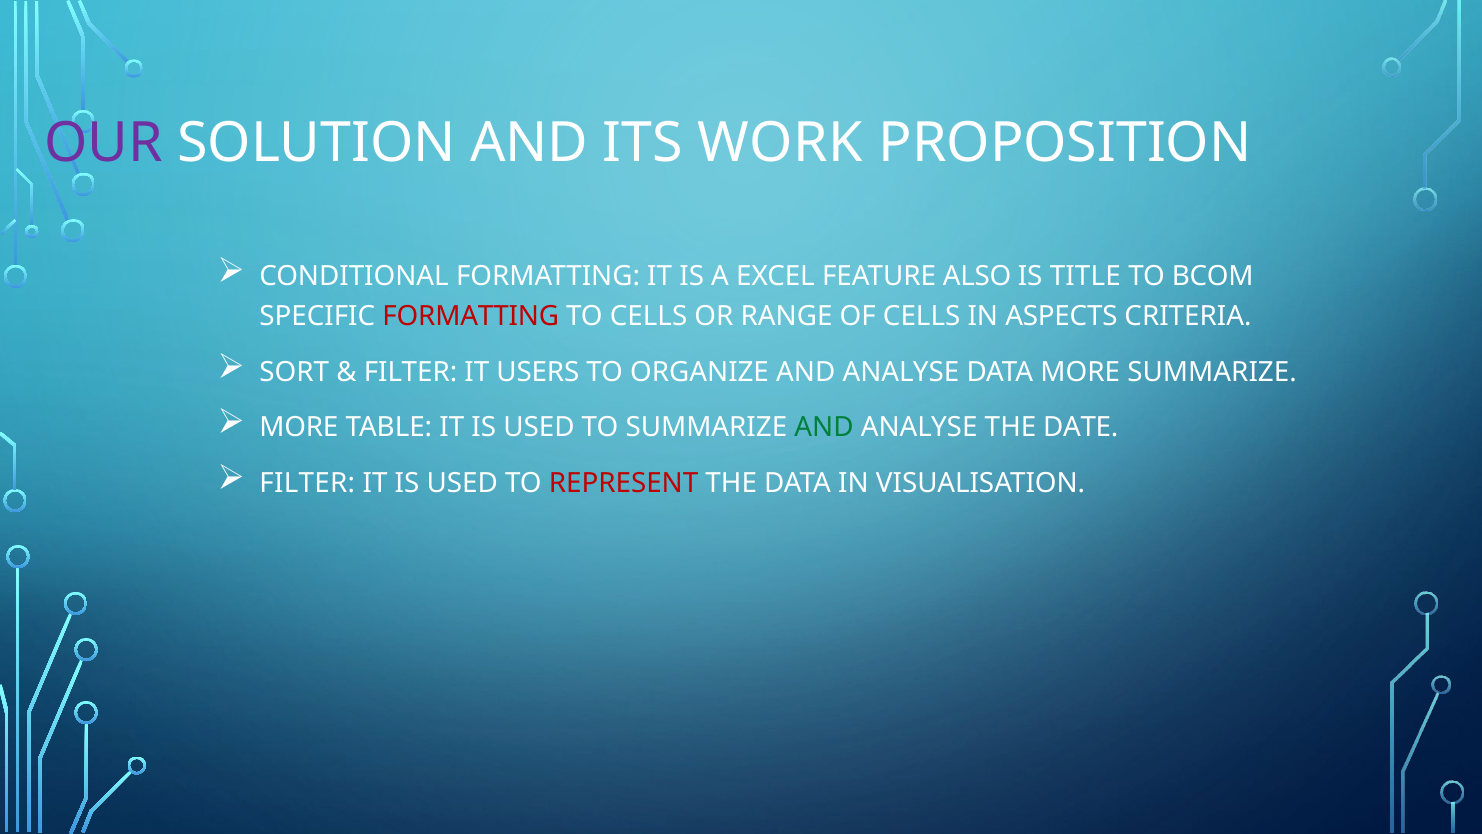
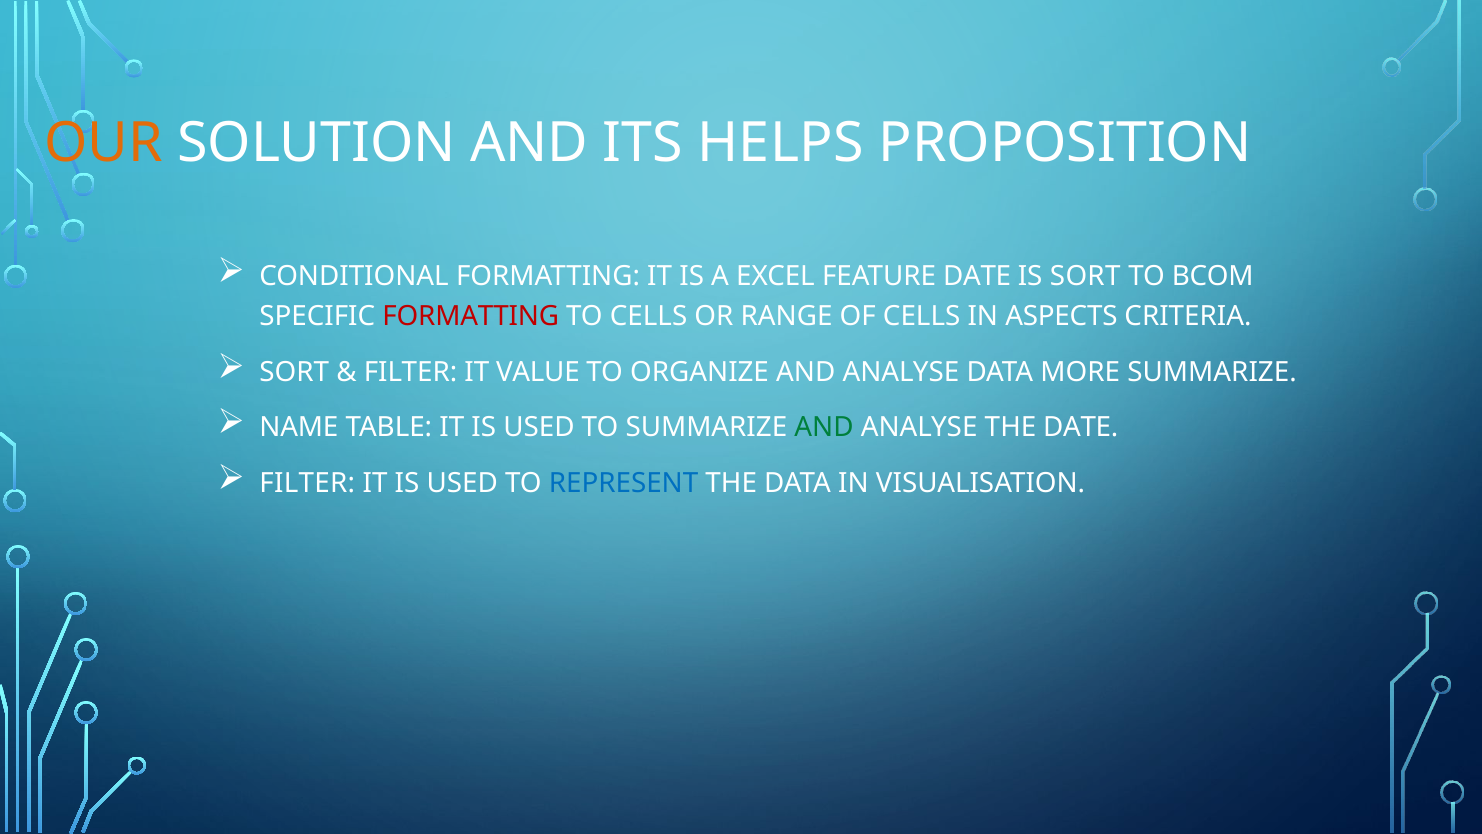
OUR colour: purple -> orange (104, 143)
WORK: WORK -> HELPS (781, 143)
FEATURE ALSO: ALSO -> DATE (977, 276)
IS TITLE: TITLE -> SORT (1085, 276)
USERS: USERS -> VALUE (538, 372)
MORE: MORE -> NAME (299, 427)
REPRESENT colour: red -> blue (624, 483)
